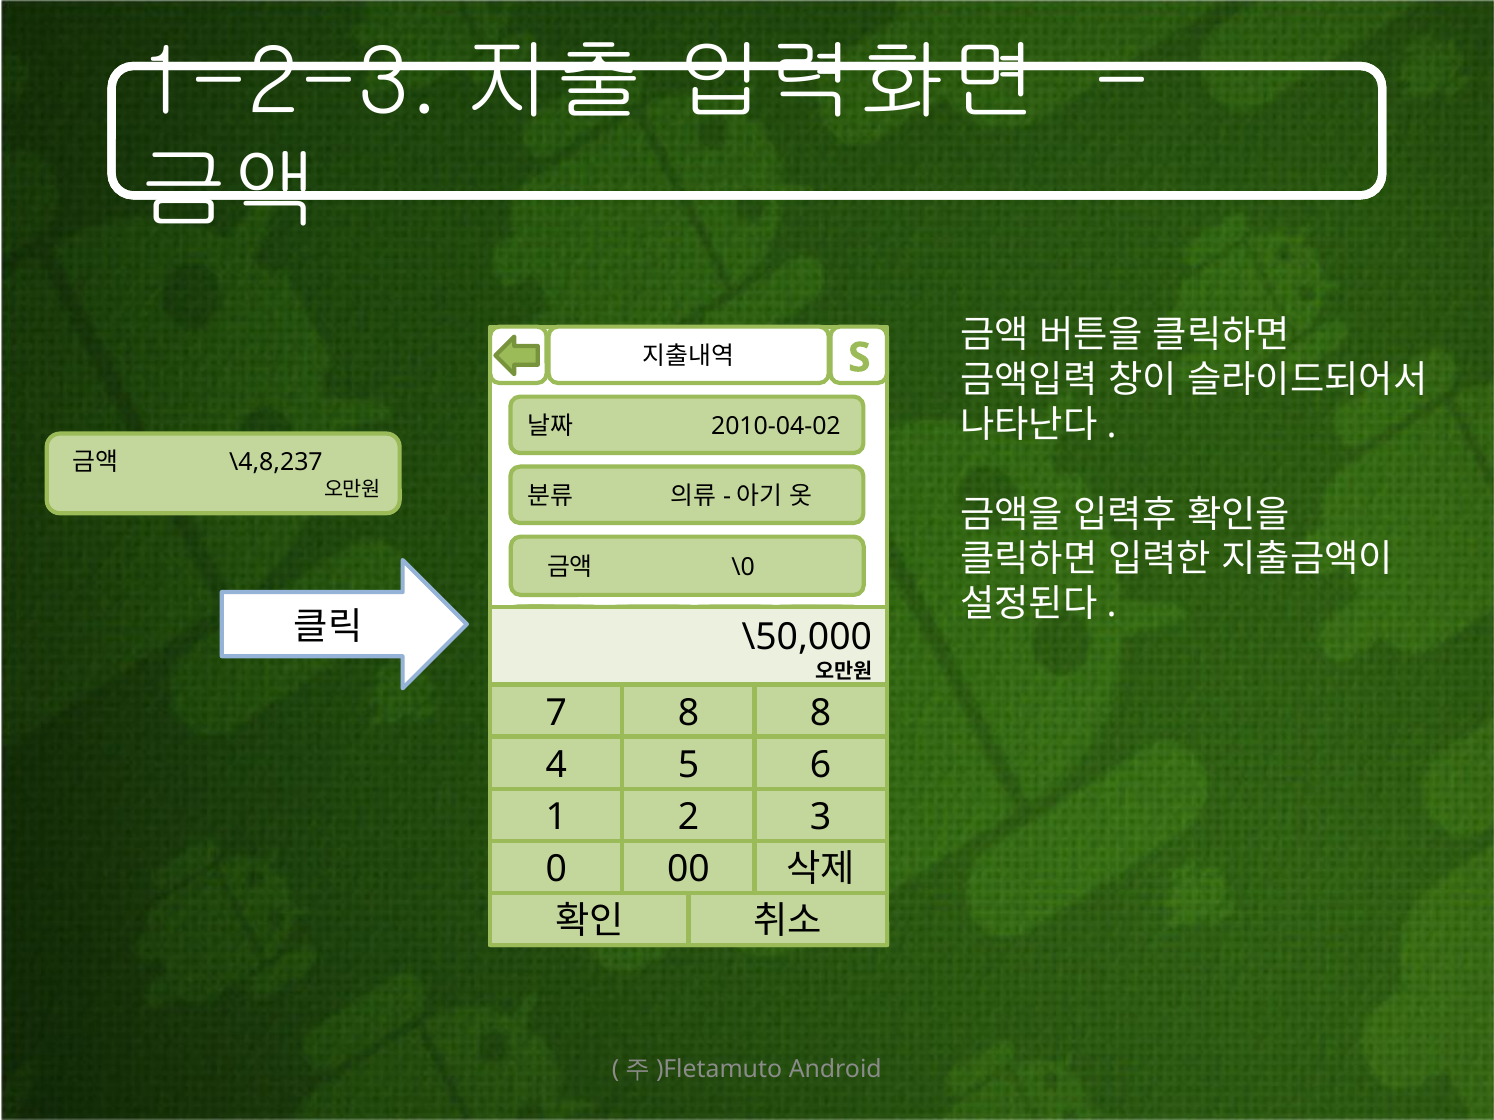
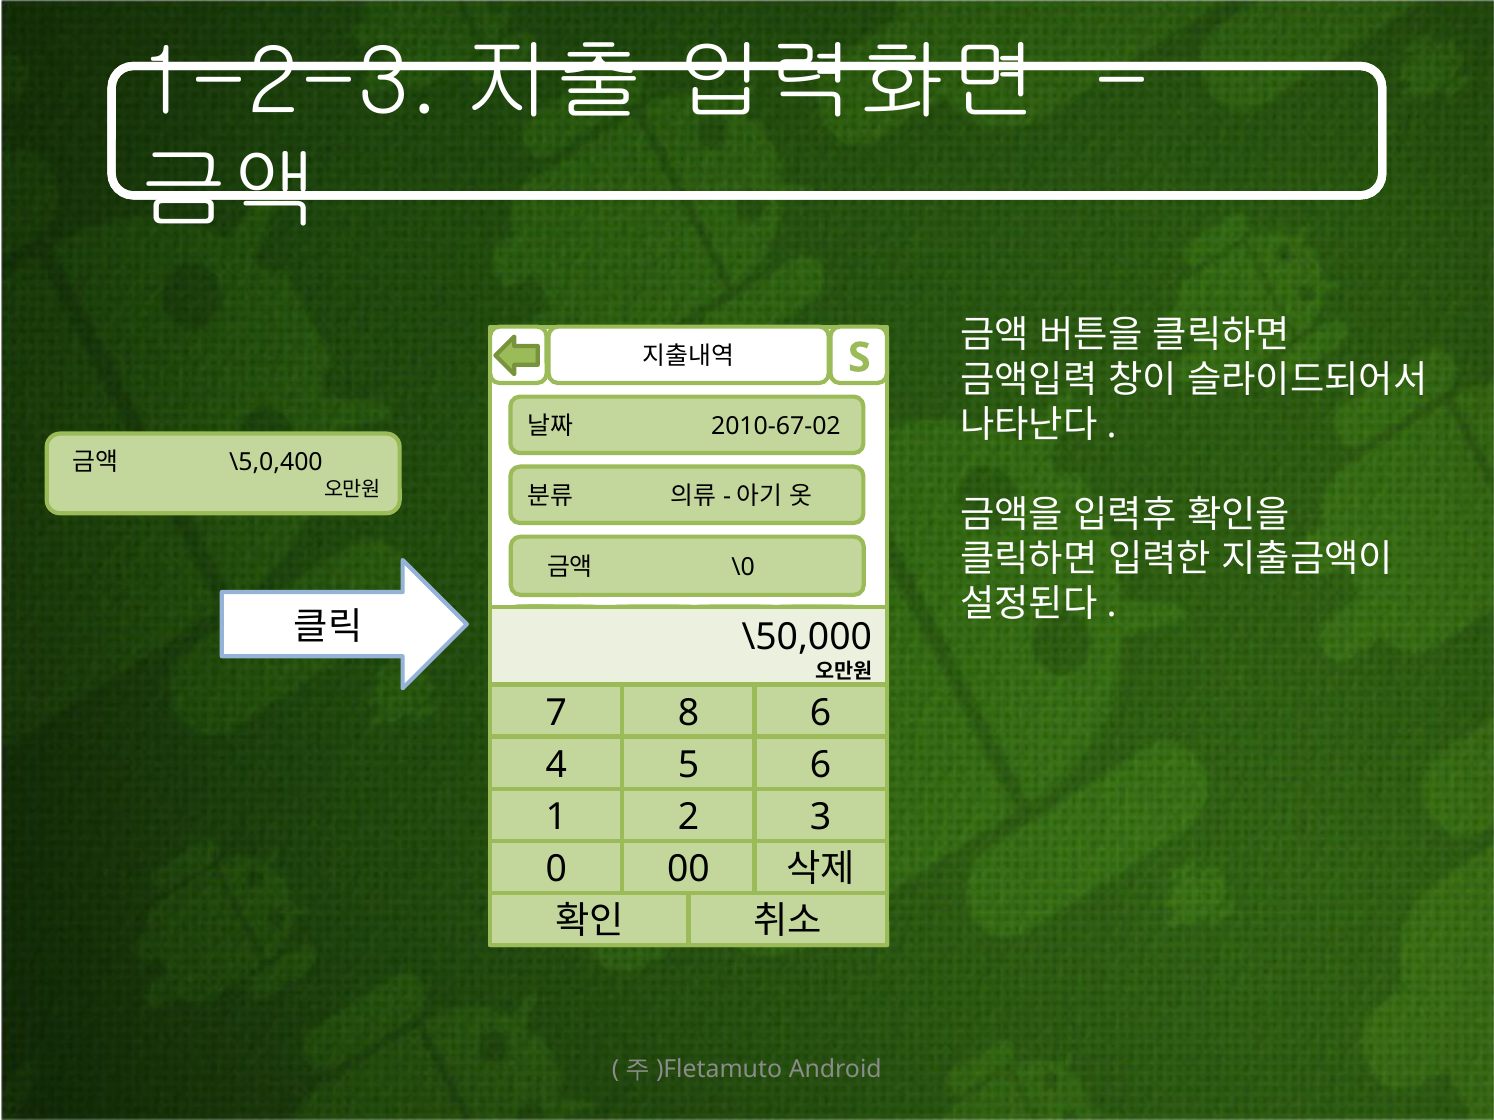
2010-04-02: 2010-04-02 -> 2010-67-02 (776, 427)
\4,8,237: \4,8,237 -> \5,0,400 (276, 463)
8 8: 8 -> 6 (821, 713)
